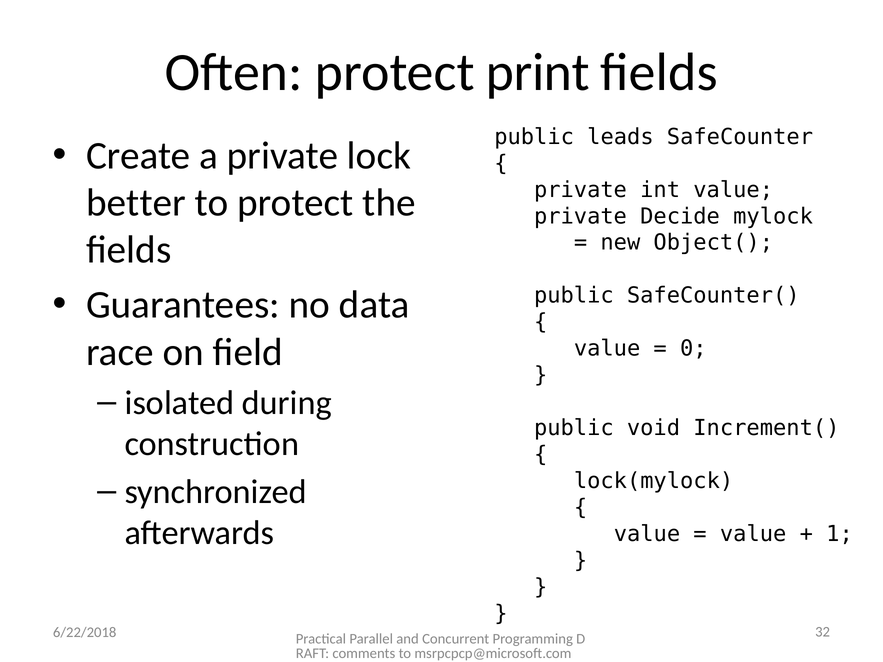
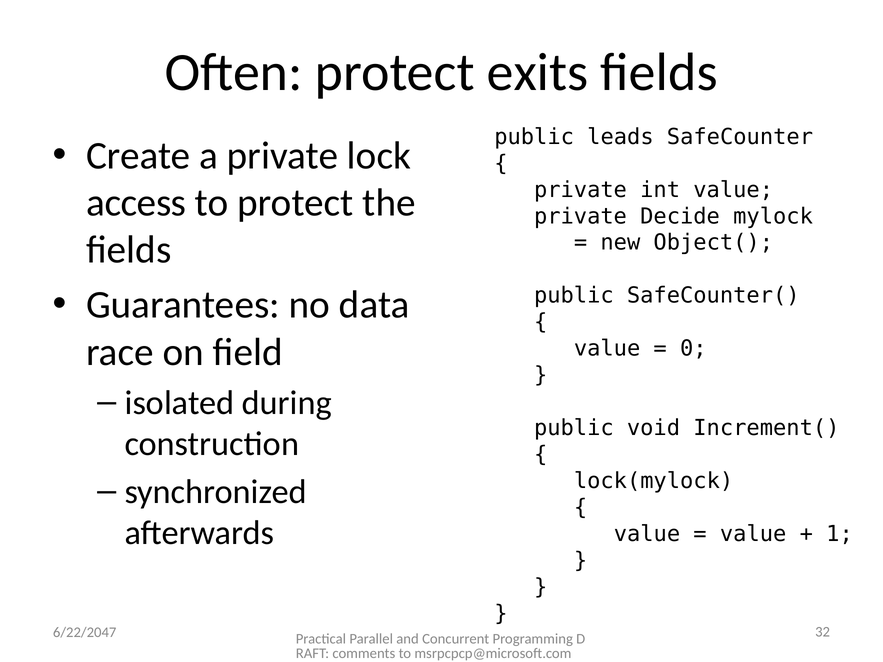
print: print -> exits (538, 72)
better: better -> access (136, 203)
6/22/2018: 6/22/2018 -> 6/22/2047 (85, 632)
